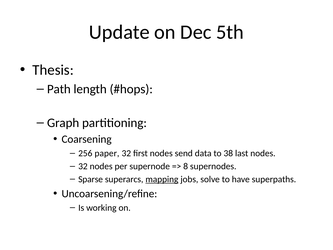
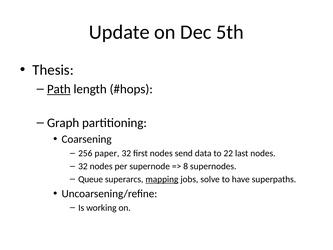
Path underline: none -> present (59, 89)
38: 38 -> 22 (228, 153)
Sparse: Sparse -> Queue (91, 179)
